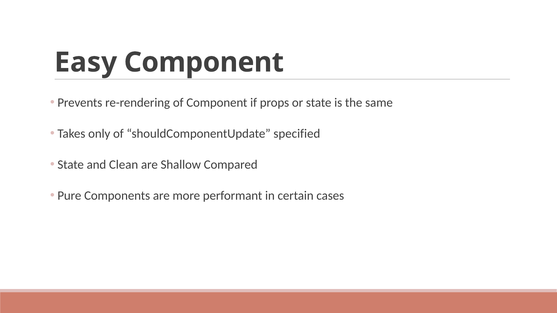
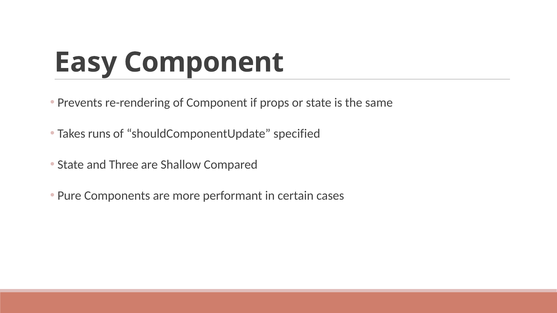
only: only -> runs (99, 134)
Clean: Clean -> Three (124, 165)
